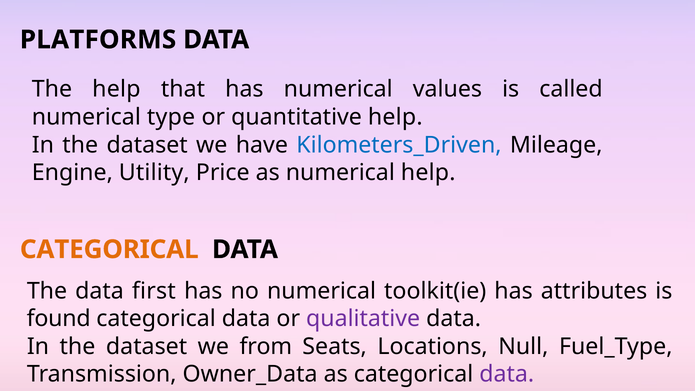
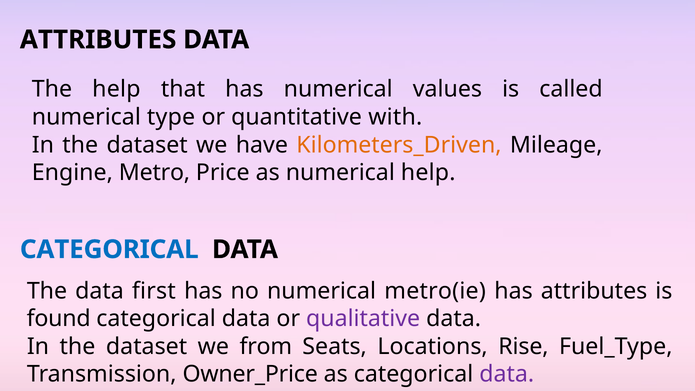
PLATFORMS: PLATFORMS -> ATTRIBUTES (98, 40)
quantitative help: help -> with (395, 117)
Kilometers_Driven colour: blue -> orange (399, 145)
Utility: Utility -> Metro (154, 173)
CATEGORICAL colour: orange -> blue (109, 249)
toolkit(ie: toolkit(ie -> metro(ie (435, 291)
Null: Null -> Rise (523, 346)
Owner_Data: Owner_Data -> Owner_Price (250, 374)
